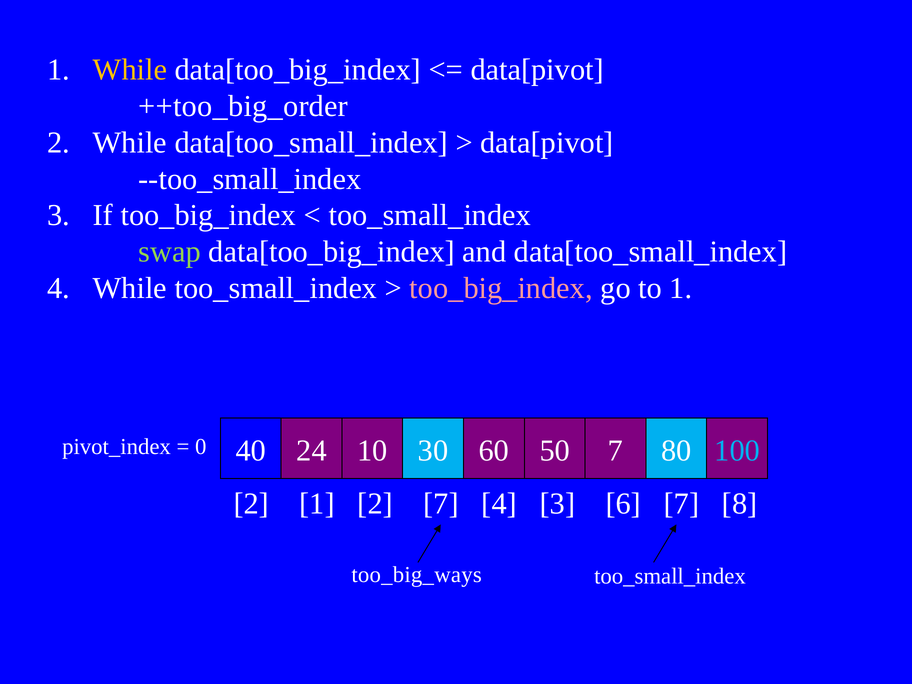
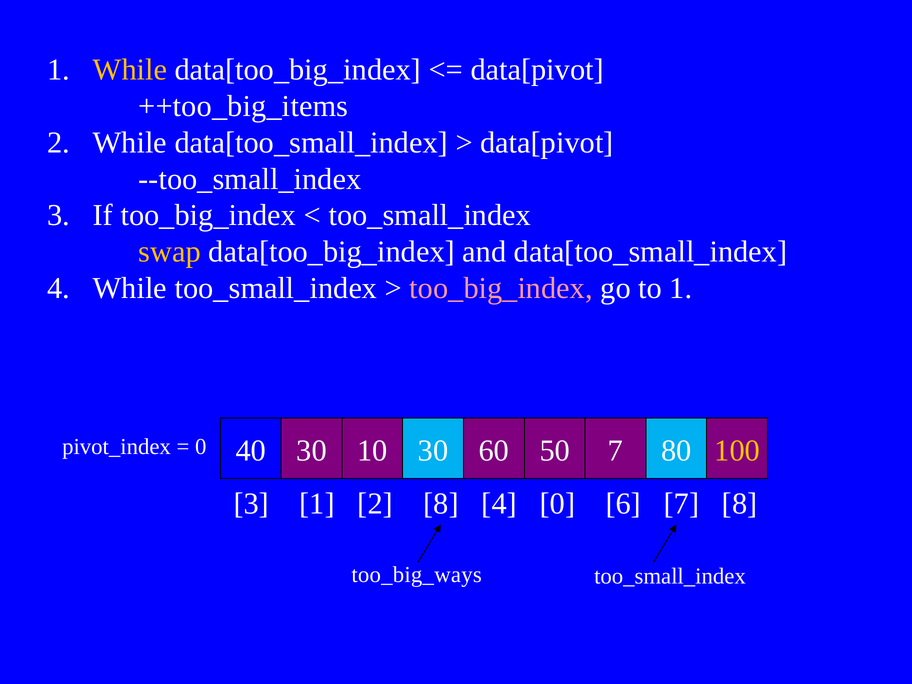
++too_big_order: ++too_big_order -> ++too_big_items (243, 106)
swap colour: light green -> yellow (170, 252)
40 24: 24 -> 30 (312, 450)
100 colour: light blue -> yellow (737, 450)
2: 2 -> 3 (251, 504)
2 7: 7 -> 8 (441, 504)
4 3: 3 -> 0 (557, 504)
